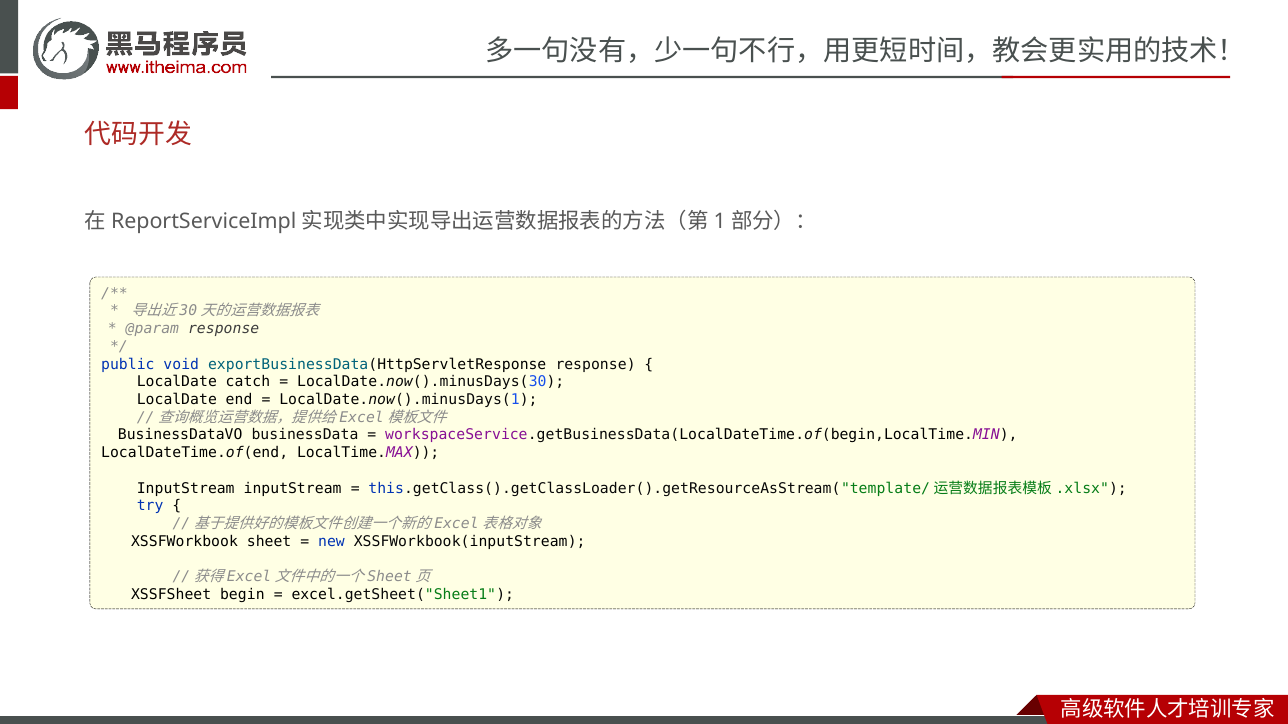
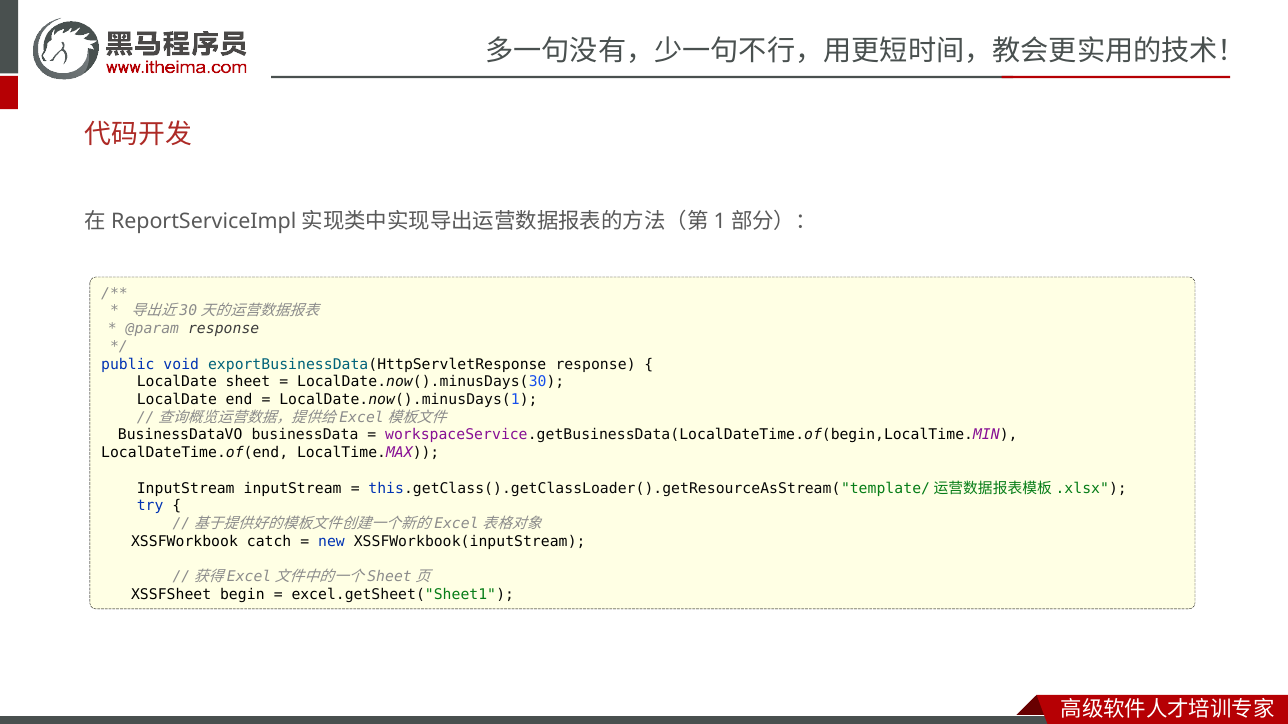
catch: catch -> sheet (248, 382)
sheet: sheet -> catch (269, 542)
